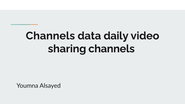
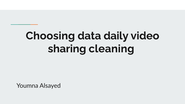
Channels: Channels -> Choosing (50, 36)
sharing channels: channels -> cleaning (111, 49)
